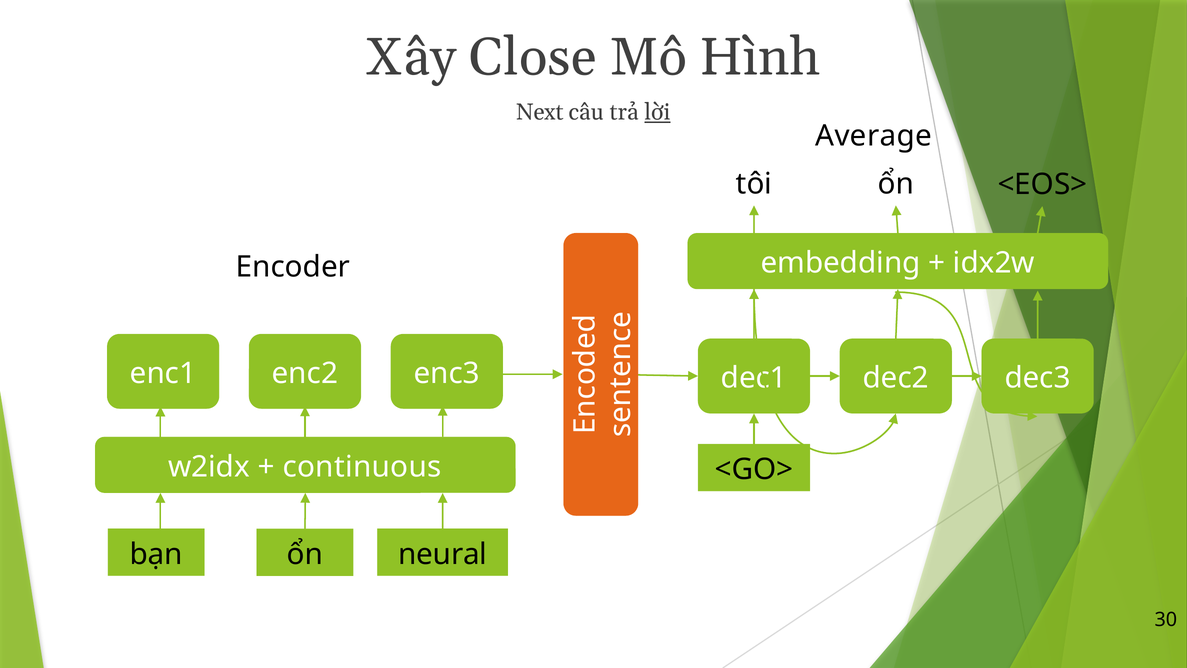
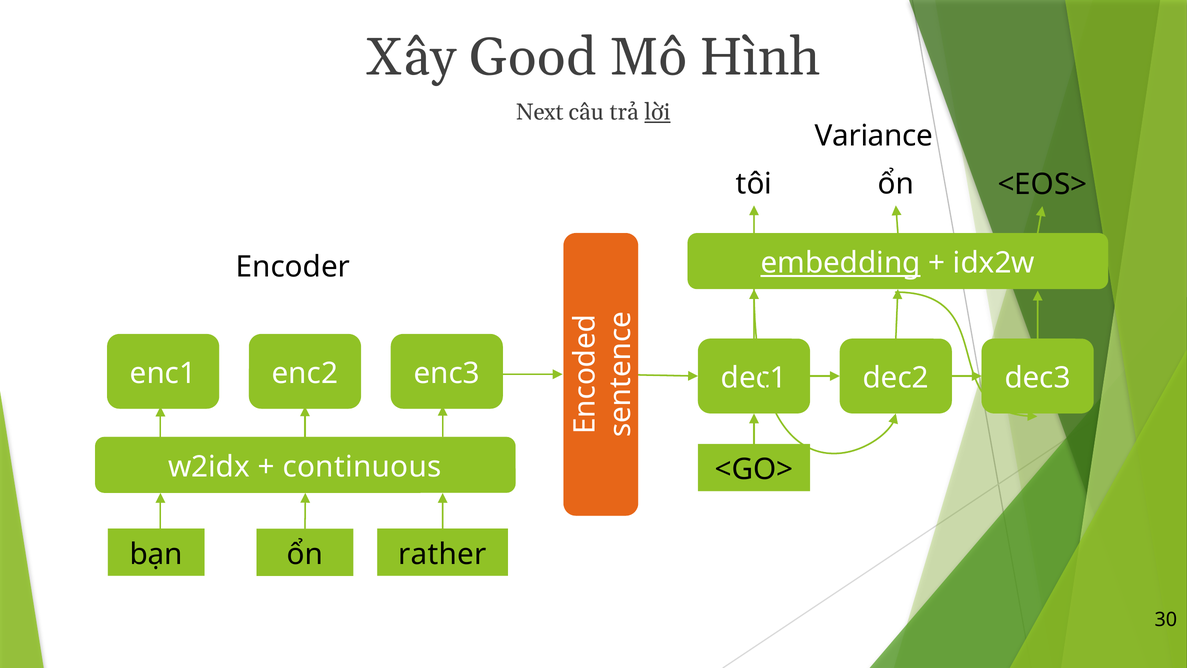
Close: Close -> Good (533, 57)
Average: Average -> Variance (874, 136)
embedding underline: none -> present (841, 263)
neural: neural -> rather (442, 554)
